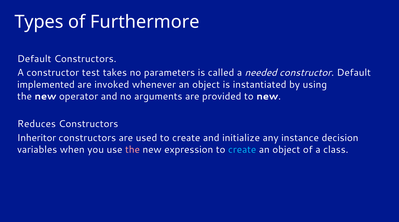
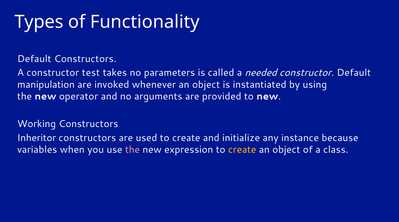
Furthermore: Furthermore -> Functionality (145, 22)
implemented: implemented -> manipulation (46, 84)
Reduces: Reduces -> Working (37, 124)
decision: decision -> because (340, 138)
create colour: light blue -> yellow (242, 149)
